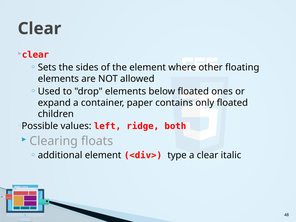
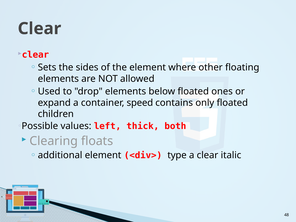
paper: paper -> speed (140, 103)
ridge: ridge -> thick (143, 126)
